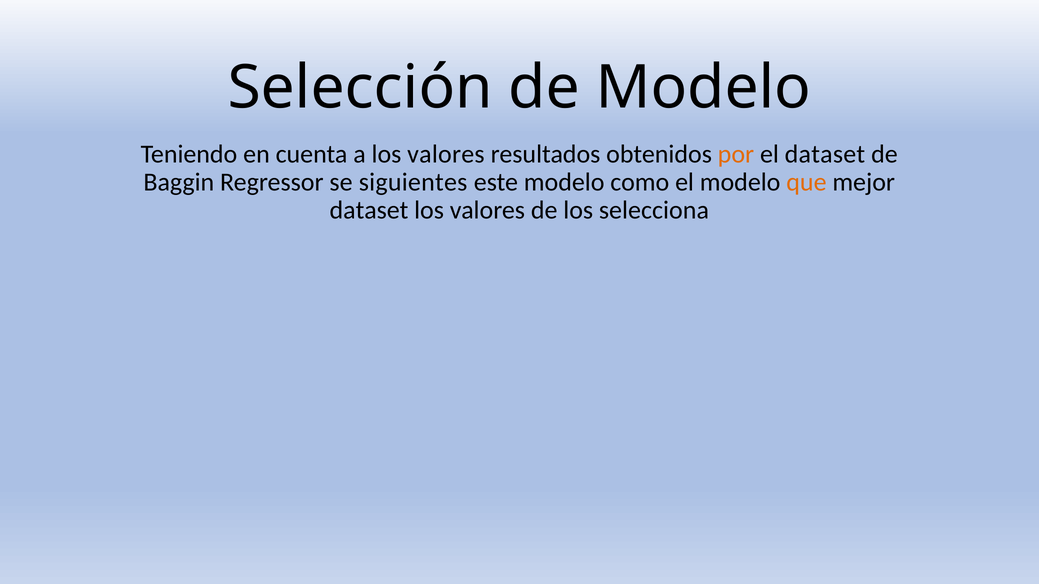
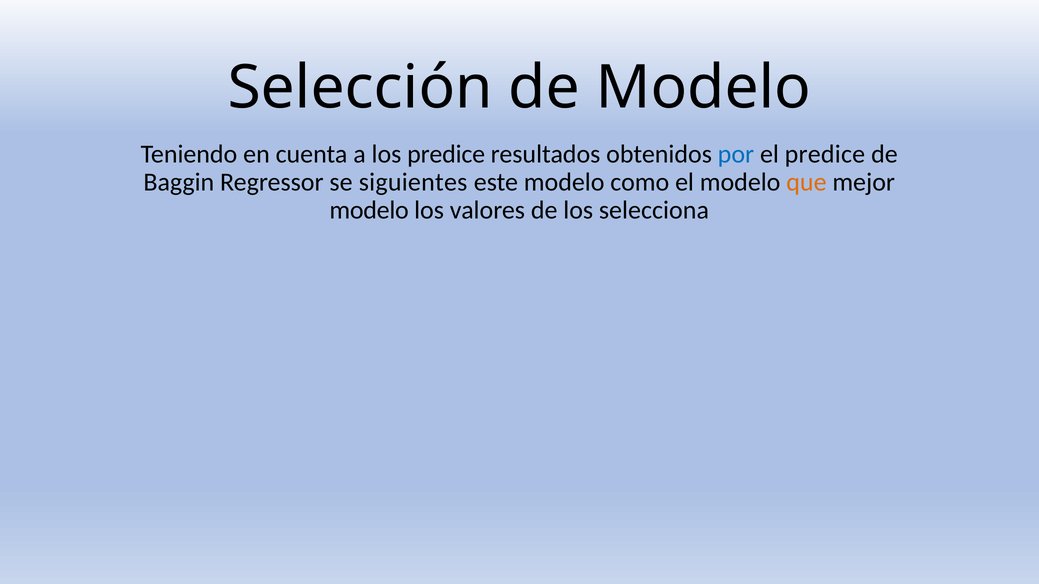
a los valores: valores -> predice (446, 154)
por colour: orange -> blue (736, 154)
el dataset: dataset -> predice (825, 154)
dataset: dataset -> modelo (369, 210)
